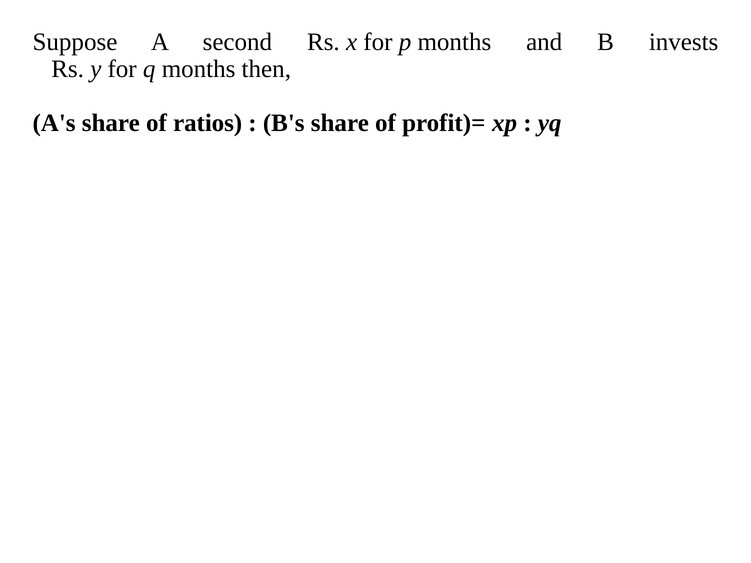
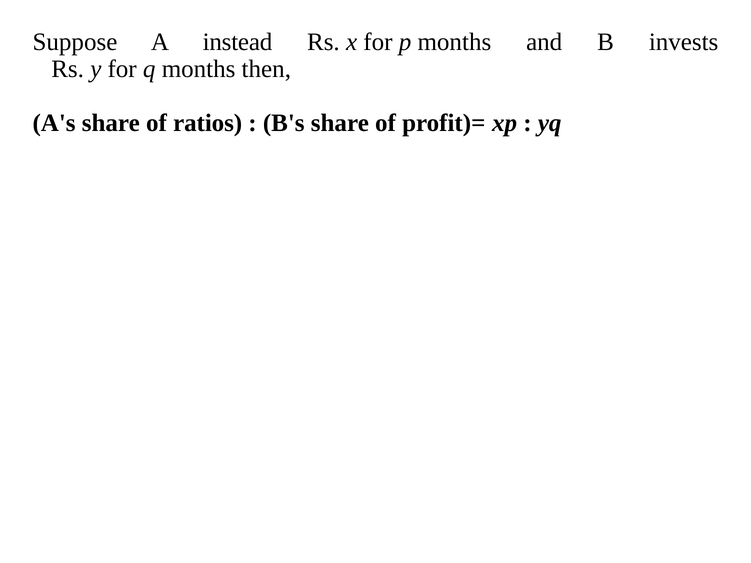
second: second -> instead (237, 42)
